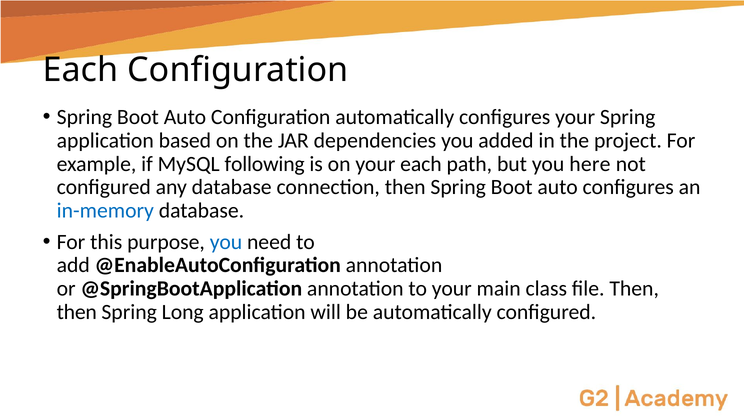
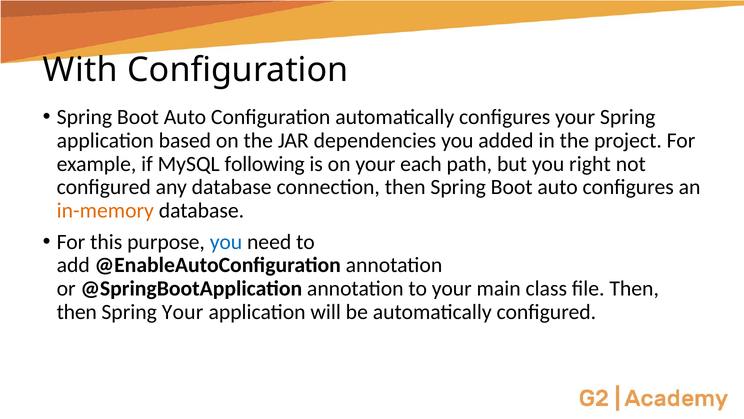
Each: Each -> With (80, 70)
here: here -> right (590, 164)
in-memory colour: blue -> orange (105, 210)
Spring Long: Long -> Your (183, 312)
